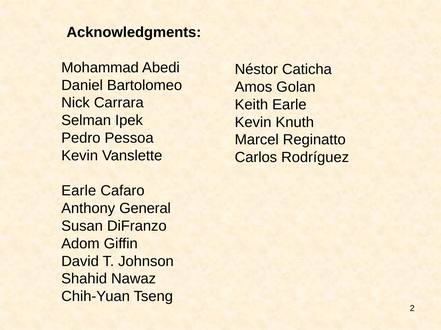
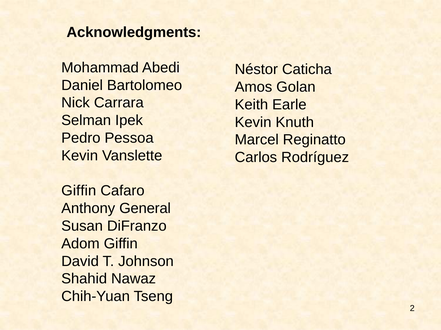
Earle: Earle -> Giffin (79, 191)
